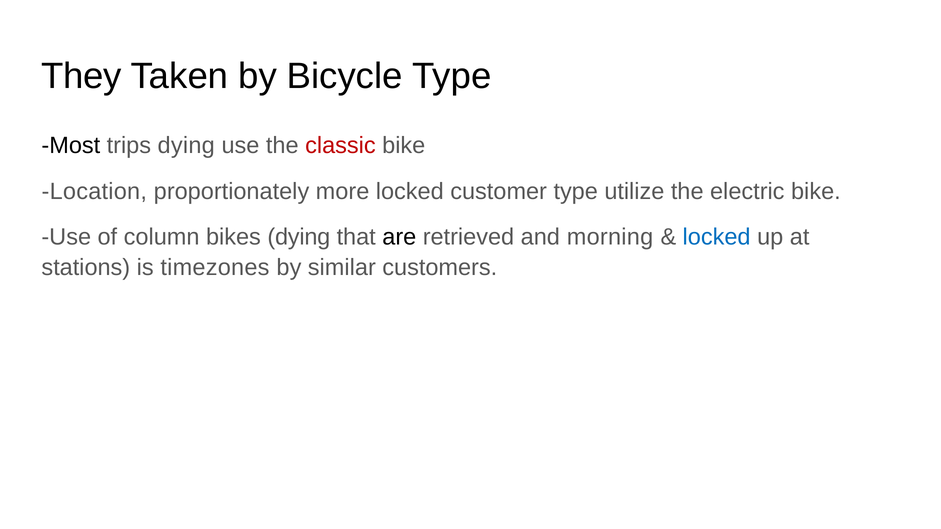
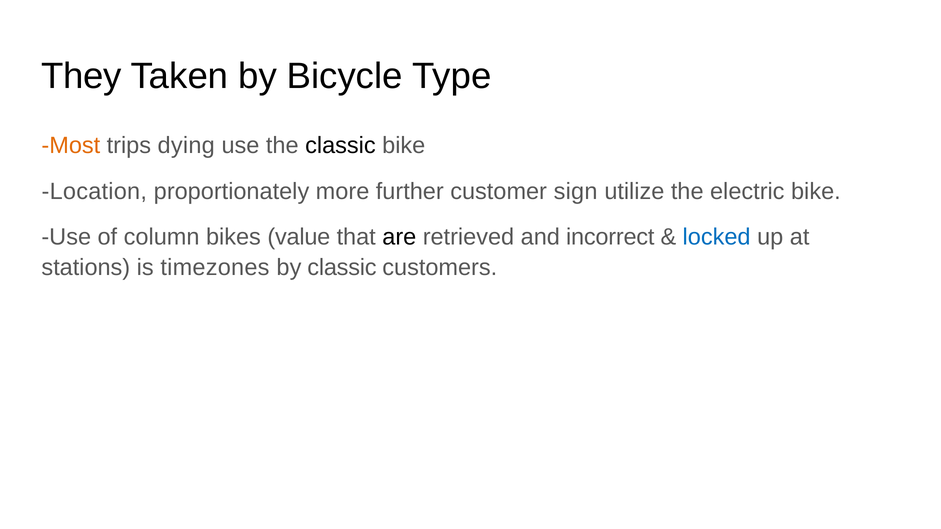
Most colour: black -> orange (71, 146)
classic colour: red -> black (340, 146)
more locked: locked -> further (410, 191)
customer type: type -> sign (576, 191)
bikes dying: dying -> value (299, 237)
morning: morning -> incorrect (610, 237)
by similar: similar -> classic (342, 268)
